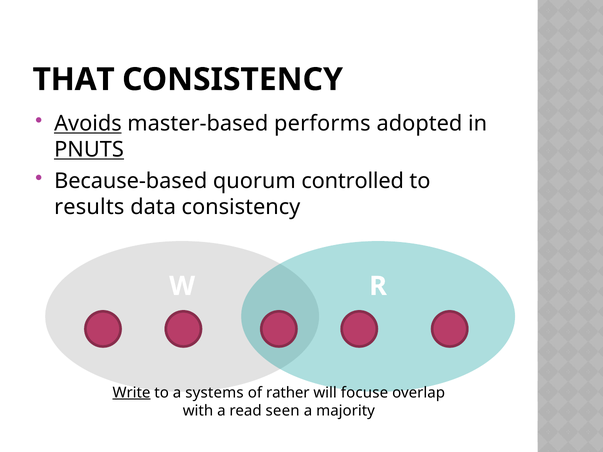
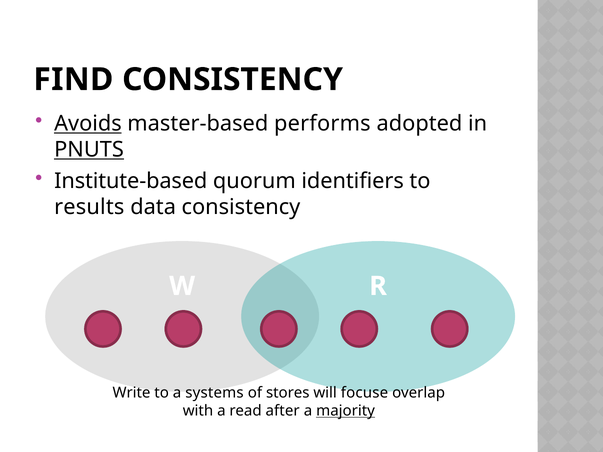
THAT: THAT -> FIND (73, 80)
Because-based: Because-based -> Institute-based (131, 181)
controlled: controlled -> identifiers (353, 181)
Write underline: present -> none (132, 393)
rather: rather -> stores (288, 393)
seen: seen -> after (283, 411)
majority underline: none -> present (346, 411)
